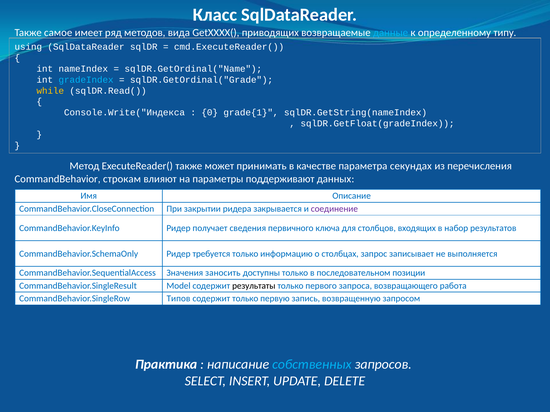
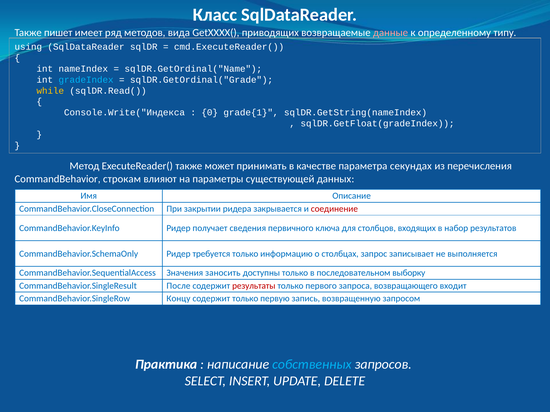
самое: самое -> пишет (58, 33)
данные colour: light blue -> pink (391, 33)
поддерживают: поддерживают -> существующей (280, 179)
соединение colour: purple -> red (334, 209)
позиции: позиции -> выборку (409, 273)
Model: Model -> После (178, 286)
результаты colour: black -> red (254, 286)
работа: работа -> входит (453, 286)
Типов: Типов -> Концу (178, 299)
